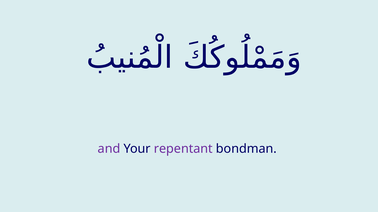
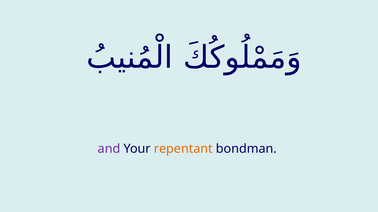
repentant colour: purple -> orange (183, 149)
